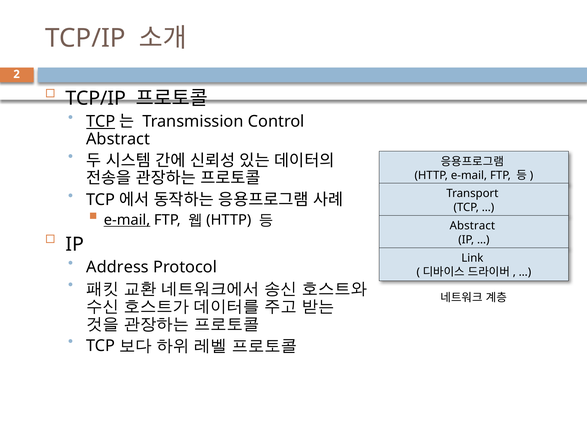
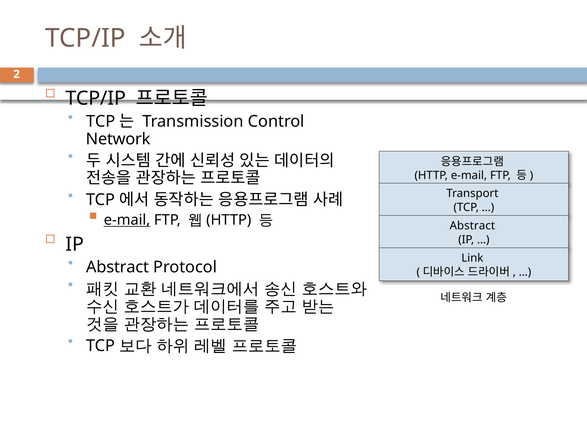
TCP underline: present -> none (101, 122)
Abstract: Abstract -> Network (118, 139)
Address: Address -> Abstract (118, 267)
